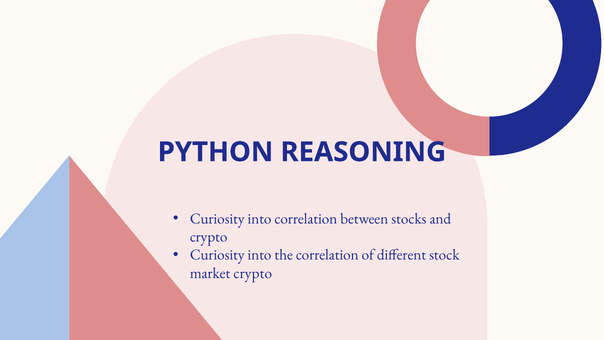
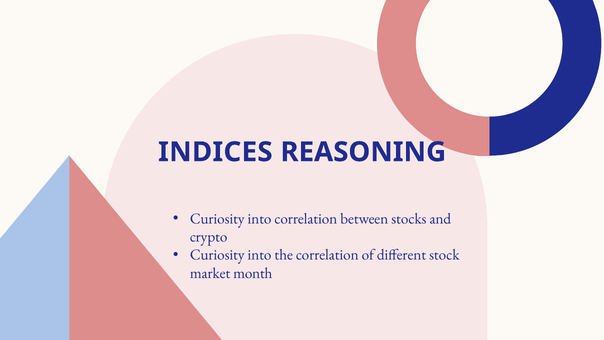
PYTHON: PYTHON -> INDICES (215, 152)
market crypto: crypto -> month (253, 273)
